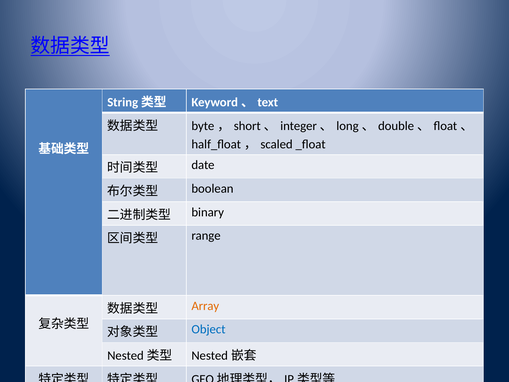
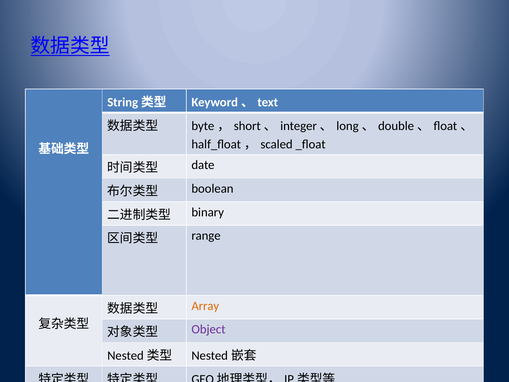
Object colour: blue -> purple (208, 329)
